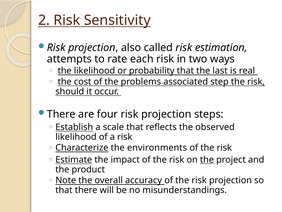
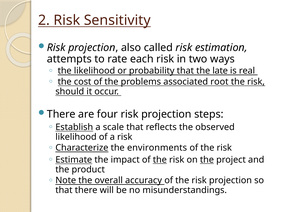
last: last -> late (220, 71)
step: step -> root (219, 82)
the underline: none -> present (160, 159)
